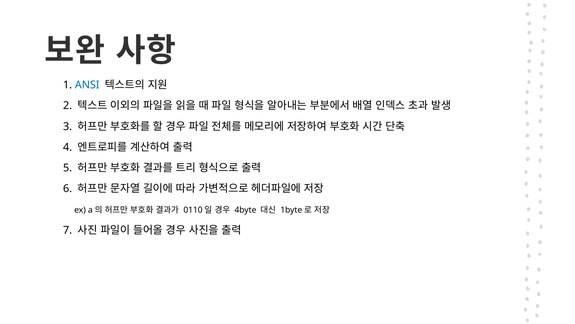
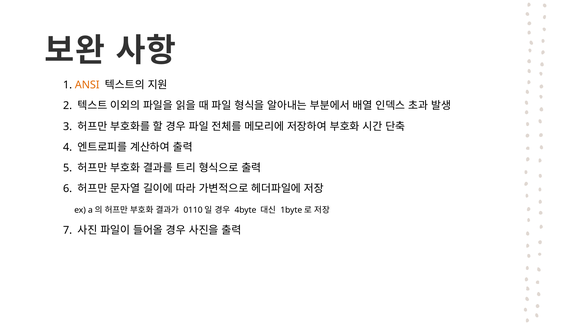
ANSI colour: blue -> orange (87, 85)
